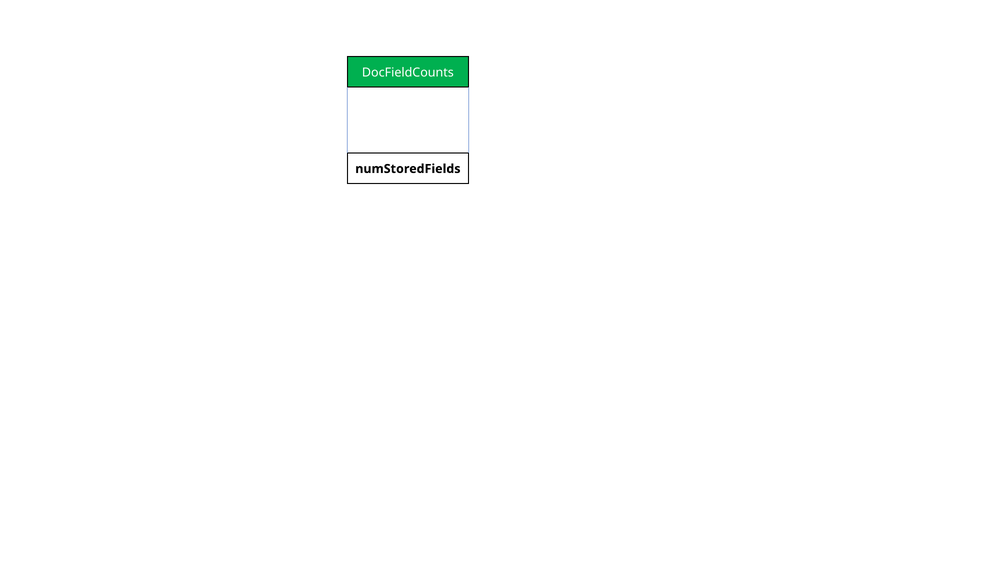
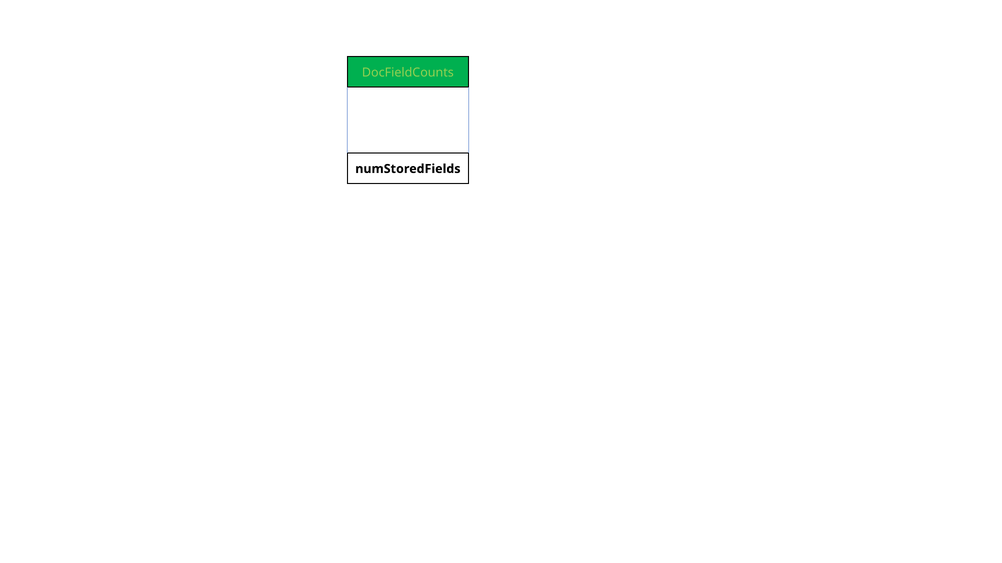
DocFieldCounts colour: white -> light green (408, 72)
